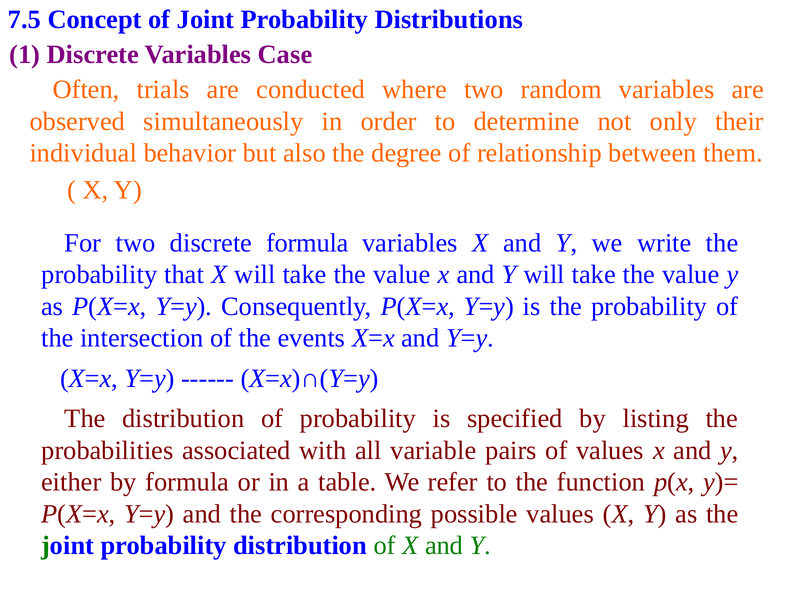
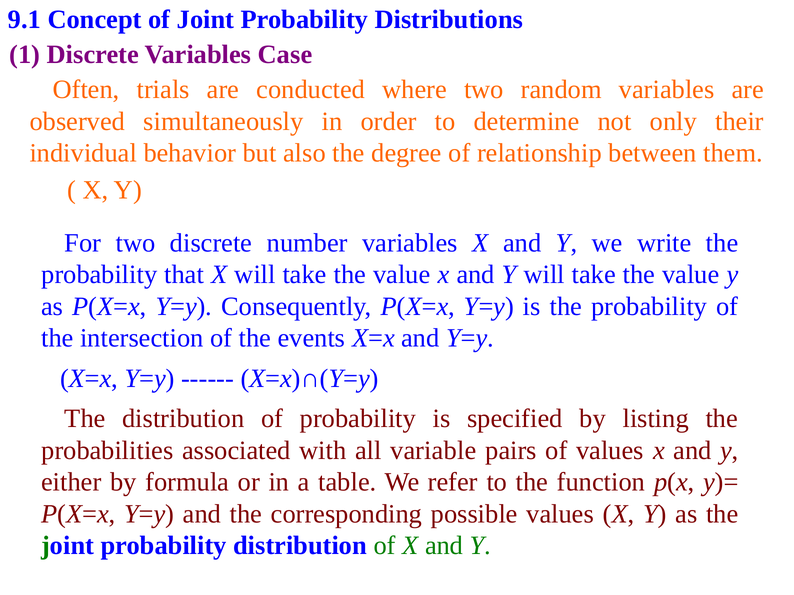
7.5: 7.5 -> 9.1 (24, 19)
discrete formula: formula -> number (307, 243)
